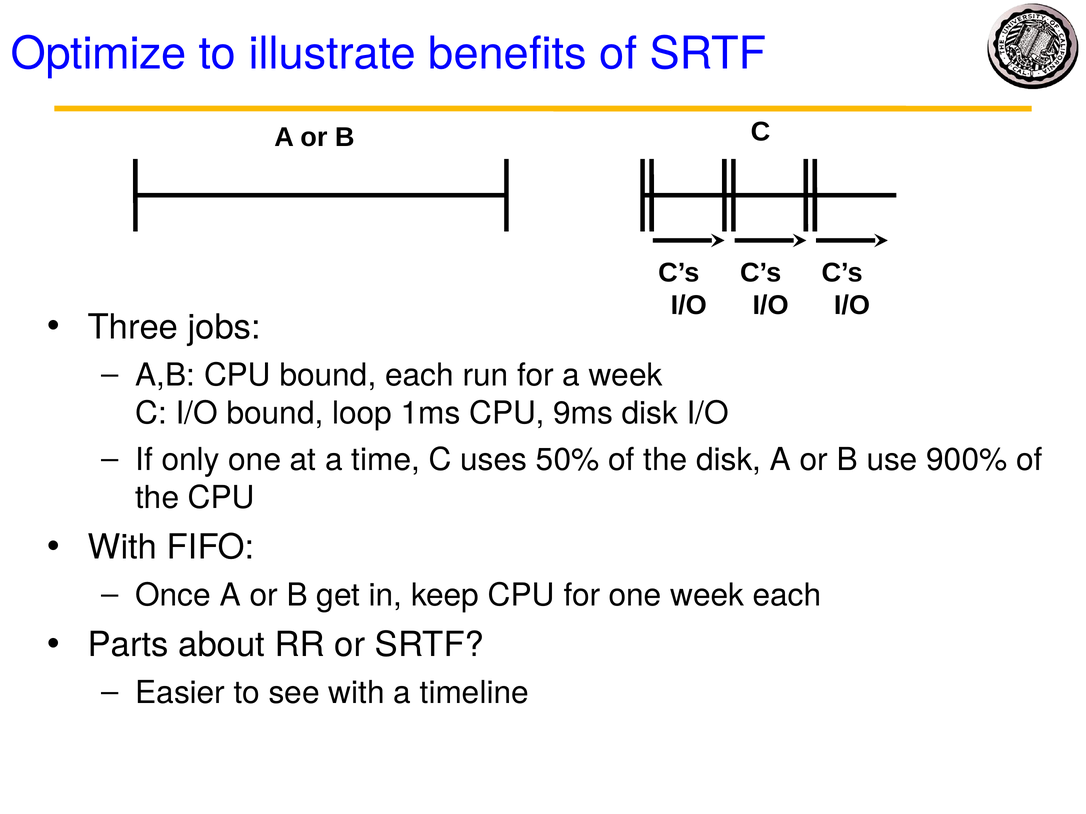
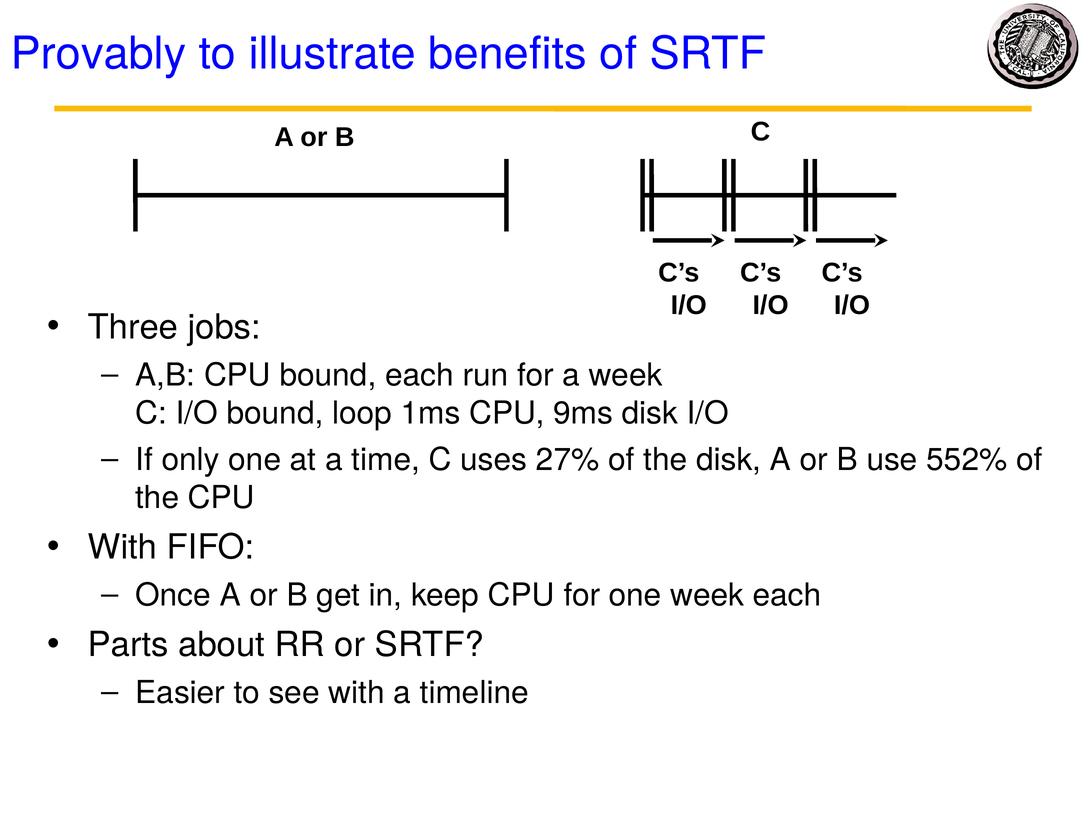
Optimize: Optimize -> Provably (99, 54)
50%: 50% -> 27% (568, 460)
900%: 900% -> 552% (967, 460)
